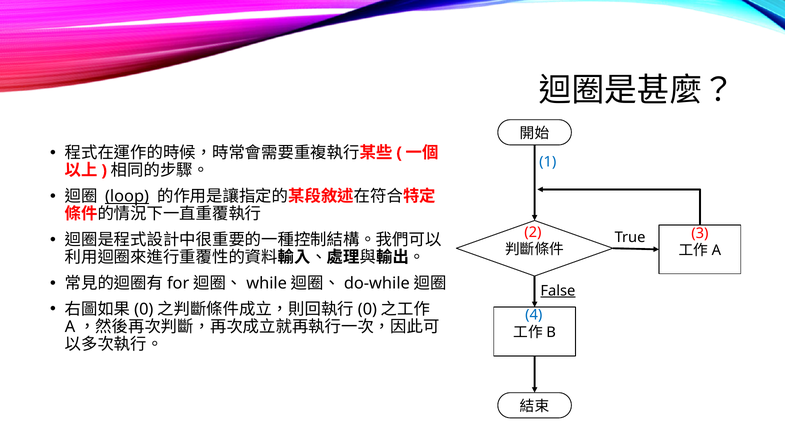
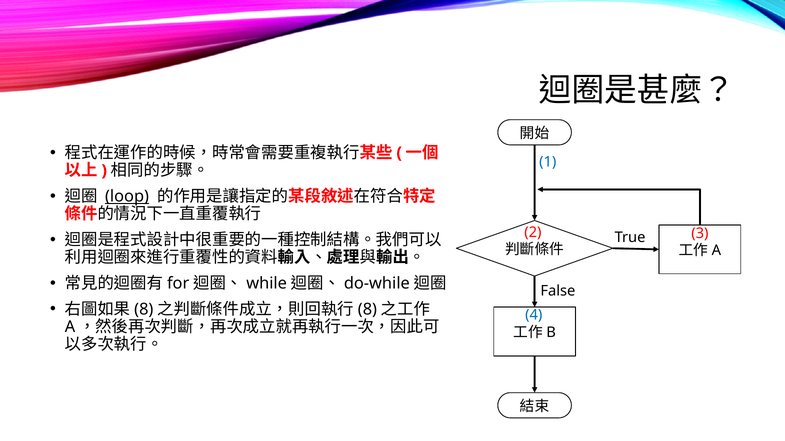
False underline: present -> none (558, 291)
0: 0 -> 8 (144, 310)
0: 0 -> 8 (367, 310)
